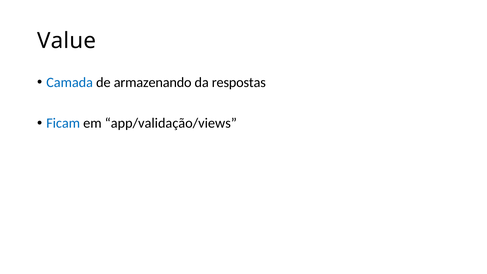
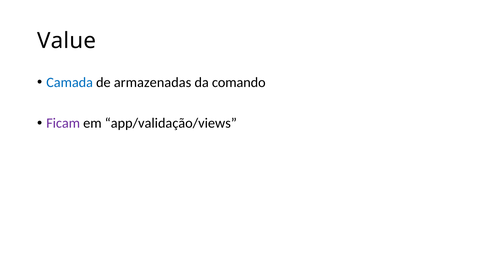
armazenando: armazenando -> armazenadas (153, 82)
respostas: respostas -> comando (239, 82)
Ficam colour: blue -> purple (63, 123)
